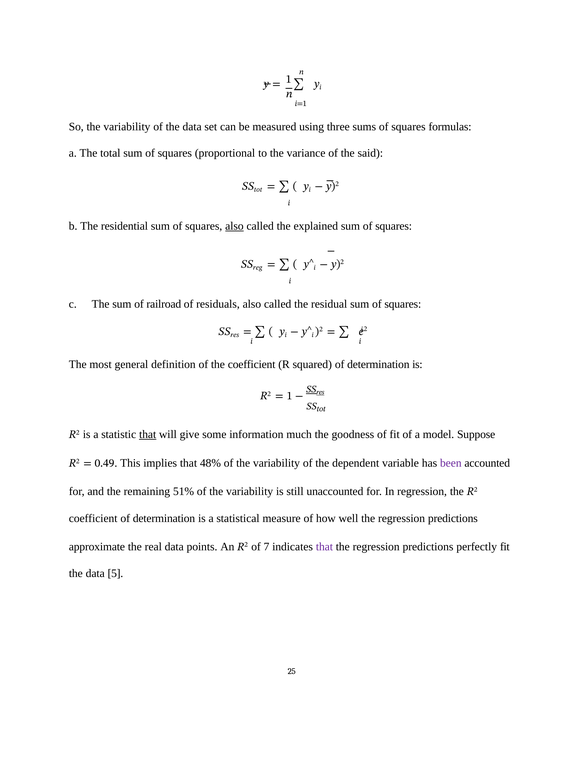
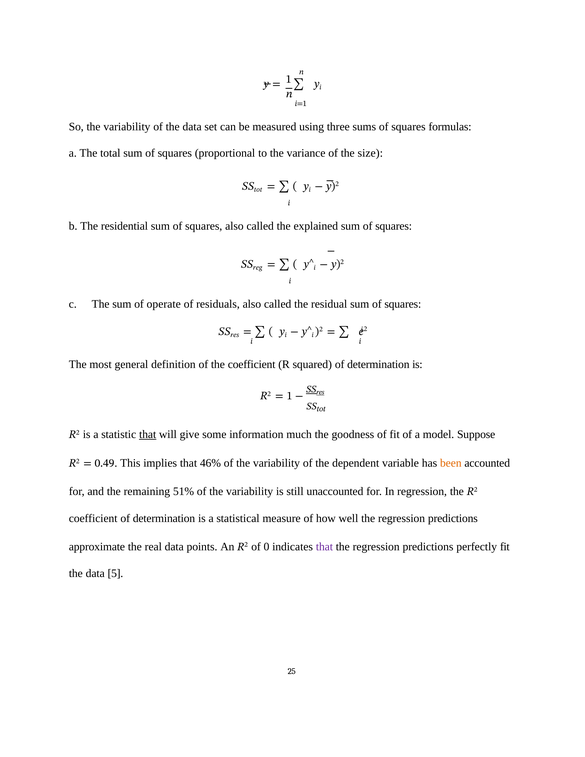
said: said -> size (370, 153)
also underline: present -> none (234, 226)
railroad: railroad -> operate (164, 304)
48%: 48% -> 46% (210, 463)
been colour: purple -> orange (451, 463)
7: 7 -> 0 (267, 547)
